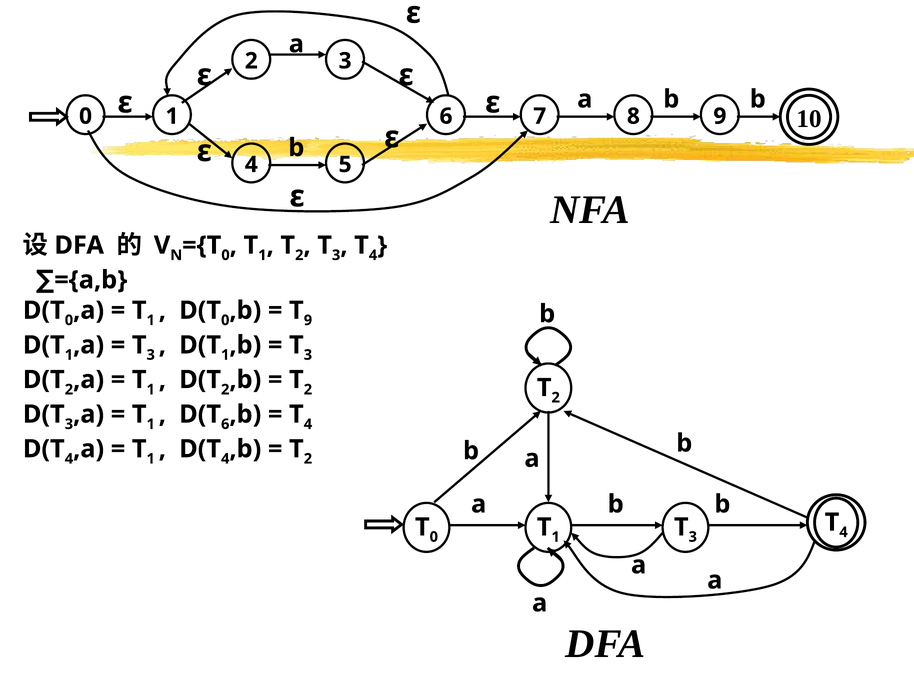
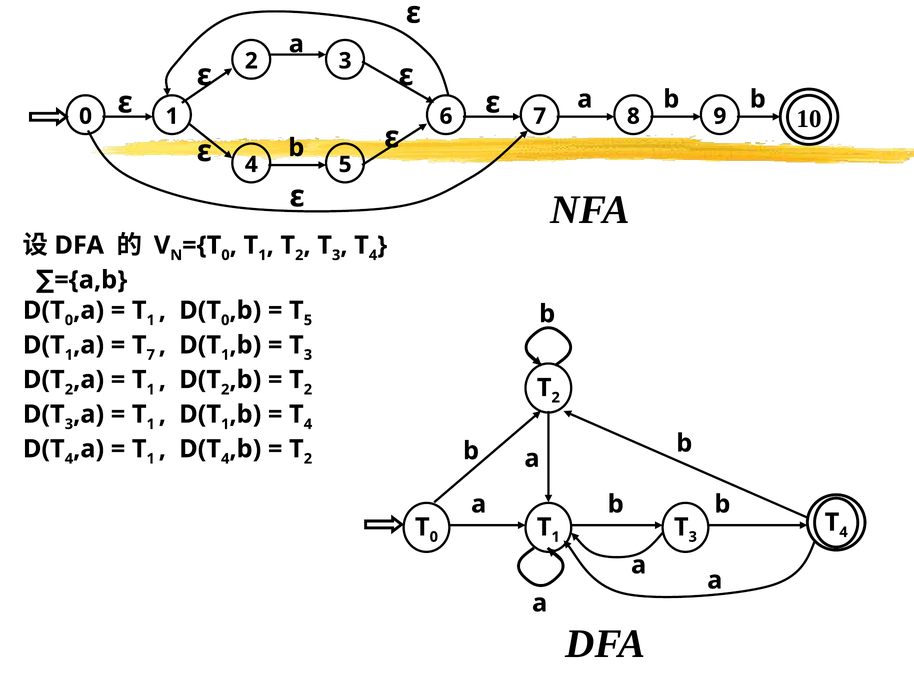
9: 9 -> 5 (308, 320)
3: 3 -> 7 (151, 355)
6: 6 -> 1 (225, 424)
